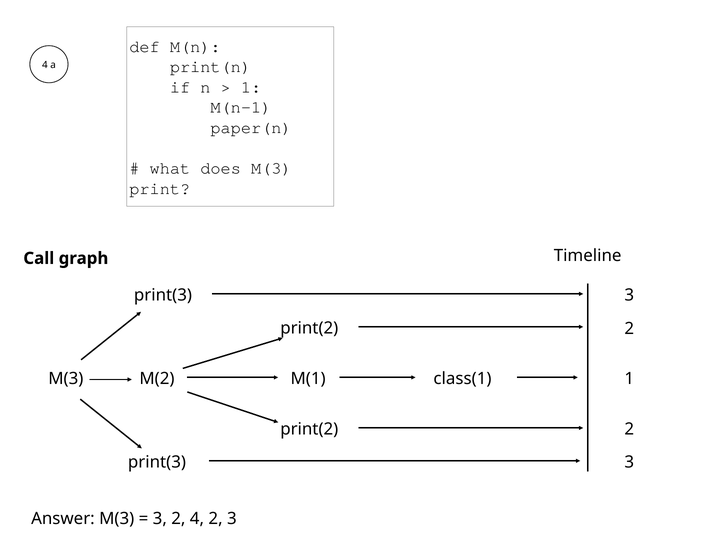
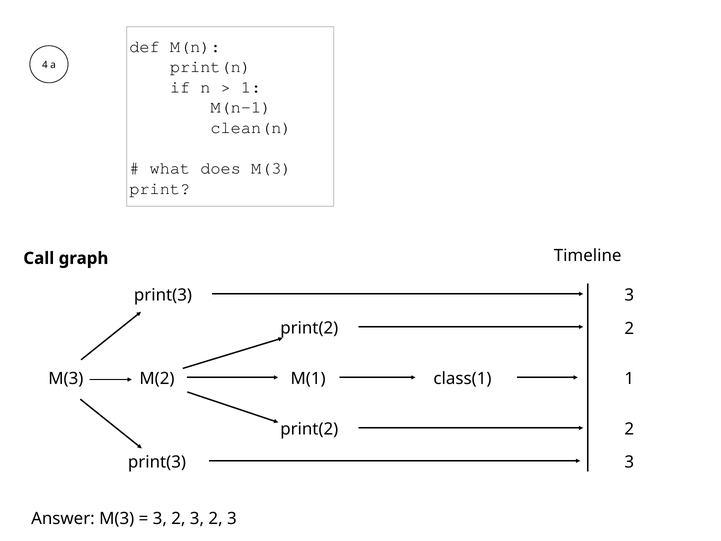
paper(n: paper(n -> clean(n (251, 128)
4: 4 -> 3 (197, 518)
